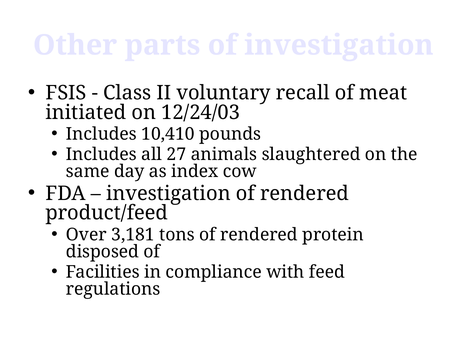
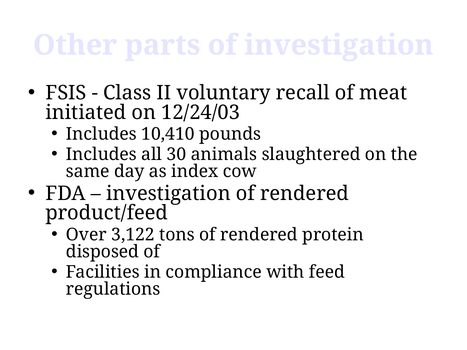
27: 27 -> 30 (176, 155)
3,181: 3,181 -> 3,122 (133, 235)
